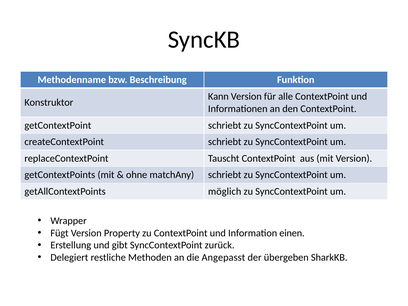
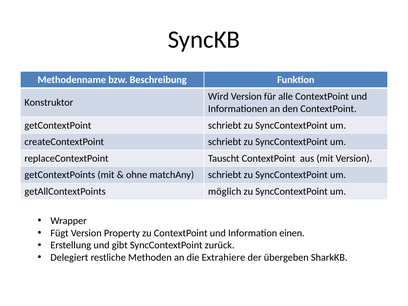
Kann: Kann -> Wird (218, 96)
Angepasst: Angepasst -> Extrahiere (223, 257)
